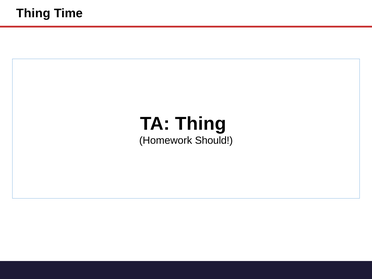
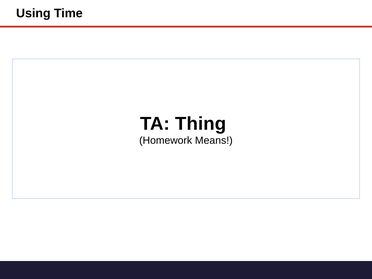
Thing: Thing -> Using (33, 13)
Should: Should -> Means (214, 141)
